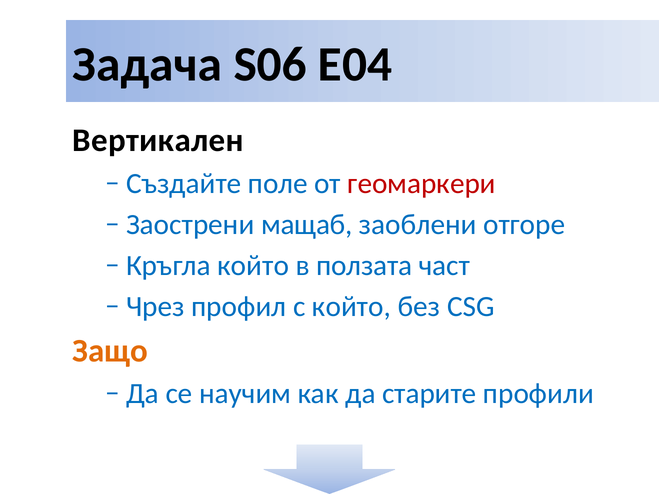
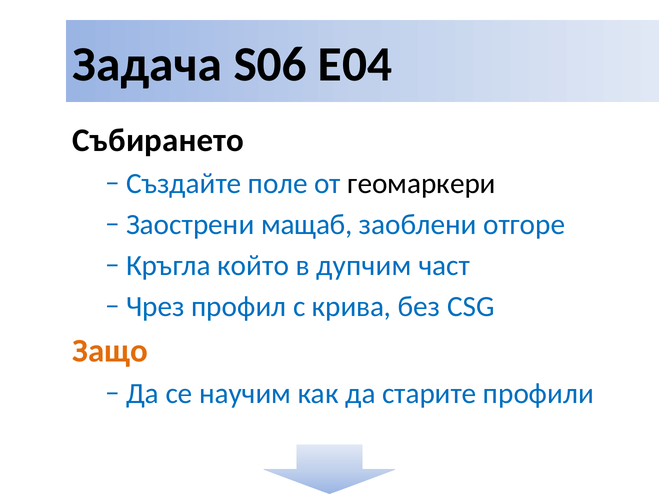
Вертикален: Вертикален -> Събирането (158, 141)
геомаркери colour: red -> black (422, 184)
ползата: ползата -> дупчим (364, 266)
с който: който -> крива (352, 307)
